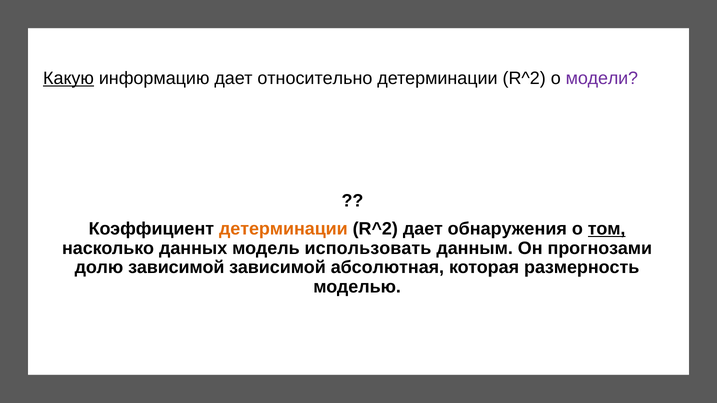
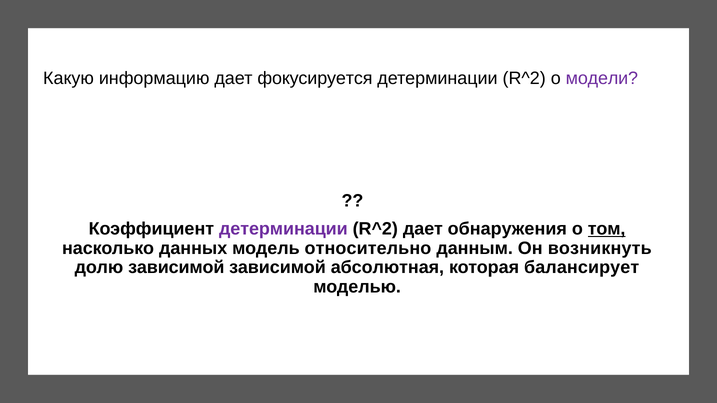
Какую underline: present -> none (68, 78)
относительно: относительно -> фокусируется (315, 78)
детерминации colour: orange -> purple (283, 229)
использовать: использовать -> относительно (368, 248)
прогнозами: прогнозами -> возникнуть (600, 248)
размерность: размерность -> балансирует (582, 268)
